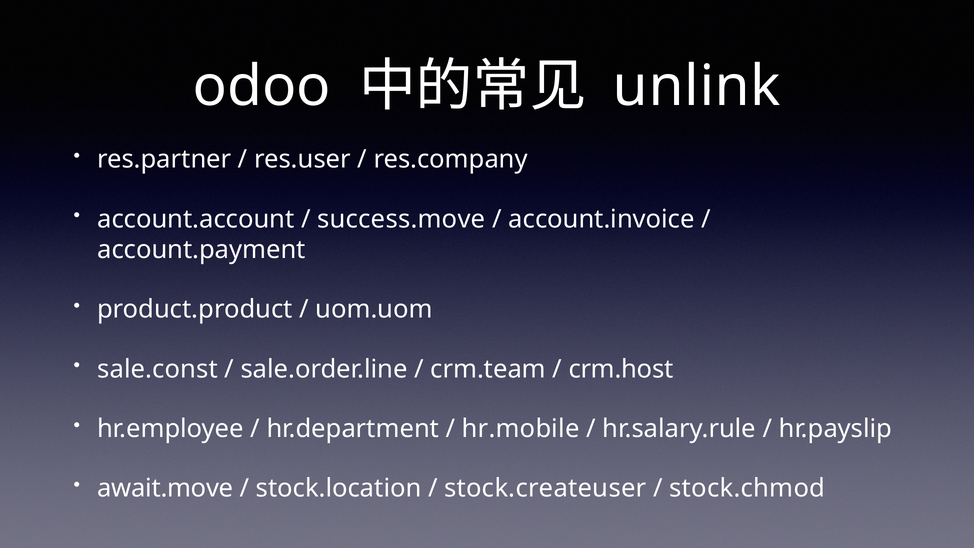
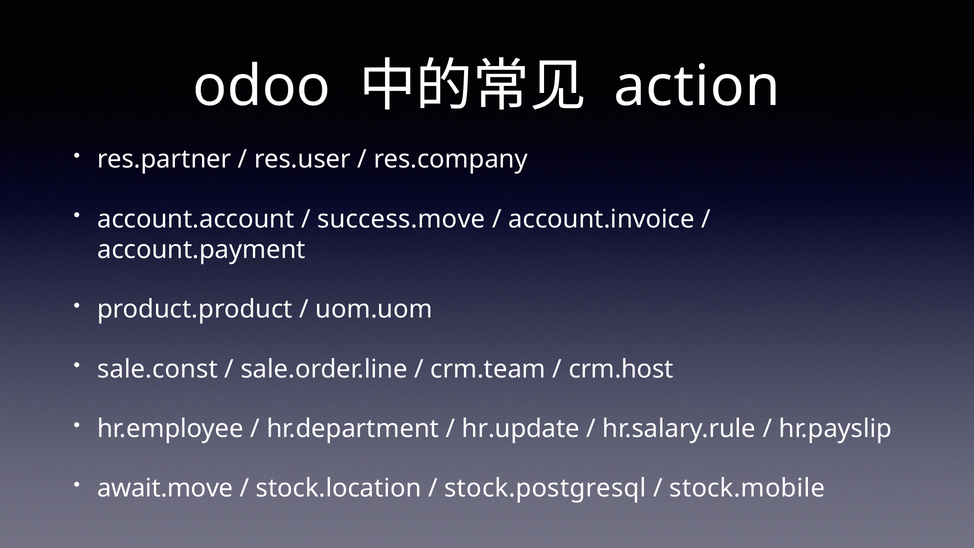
unlink: unlink -> action (697, 86)
hr.mobile: hr.mobile -> hr.update (521, 429)
stock.createuser: stock.createuser -> stock.postgresql (545, 488)
stock.chmod: stock.chmod -> stock.mobile (747, 488)
